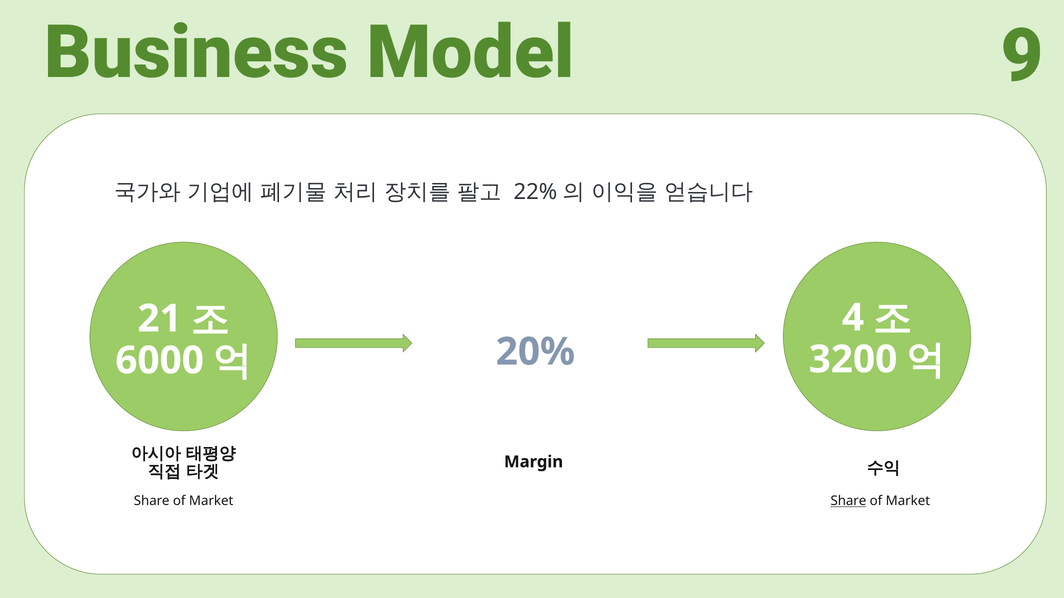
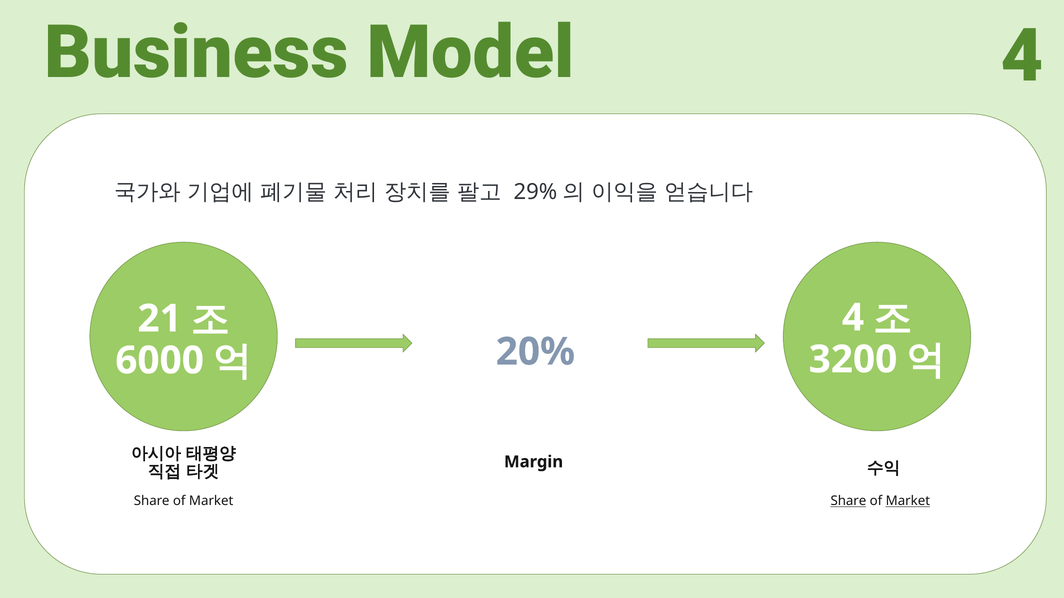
Model 9: 9 -> 4 (1022, 56)
22%: 22% -> 29% (535, 192)
Market underline: none -> present (908, 501)
